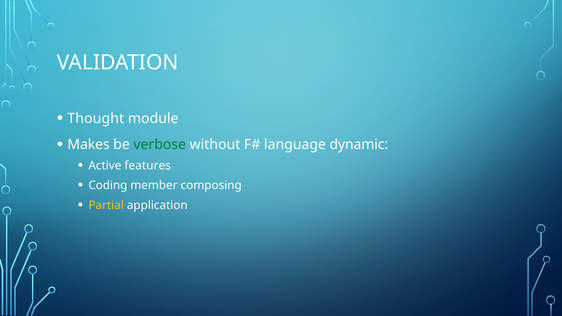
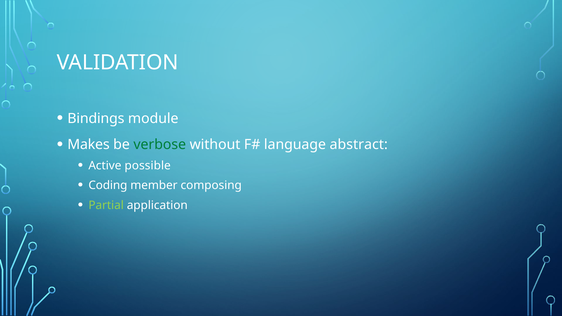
Thought: Thought -> Bindings (96, 119)
dynamic: dynamic -> abstract (359, 145)
features: features -> possible (148, 166)
Partial colour: yellow -> light green (106, 205)
